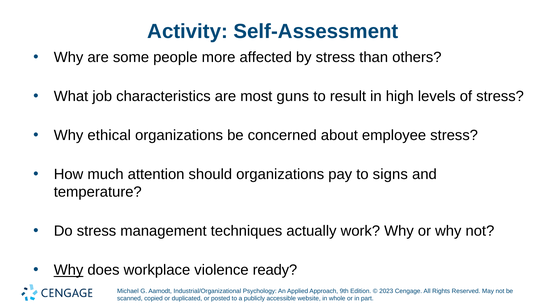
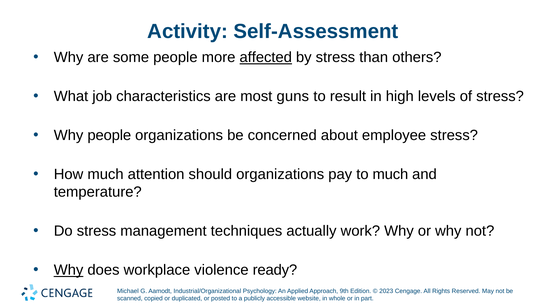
affected underline: none -> present (266, 57)
Why ethical: ethical -> people (109, 135)
to signs: signs -> much (390, 174)
